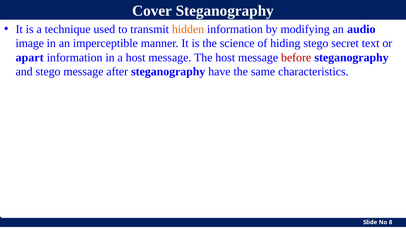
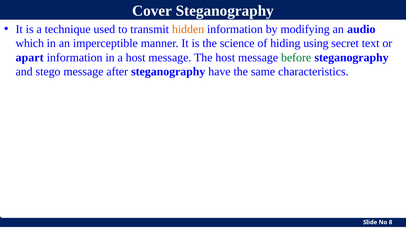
image: image -> which (30, 43)
hiding stego: stego -> using (316, 43)
before colour: red -> green (296, 58)
